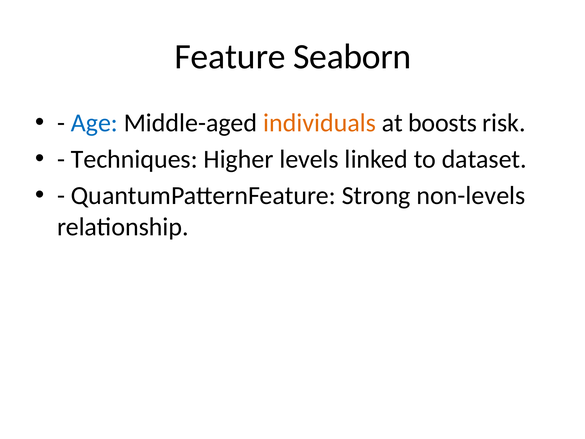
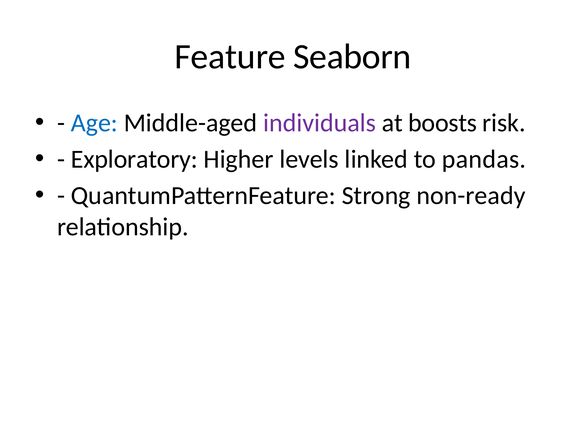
individuals colour: orange -> purple (320, 123)
Techniques: Techniques -> Exploratory (134, 159)
dataset: dataset -> pandas (484, 159)
non-levels: non-levels -> non-ready (471, 196)
